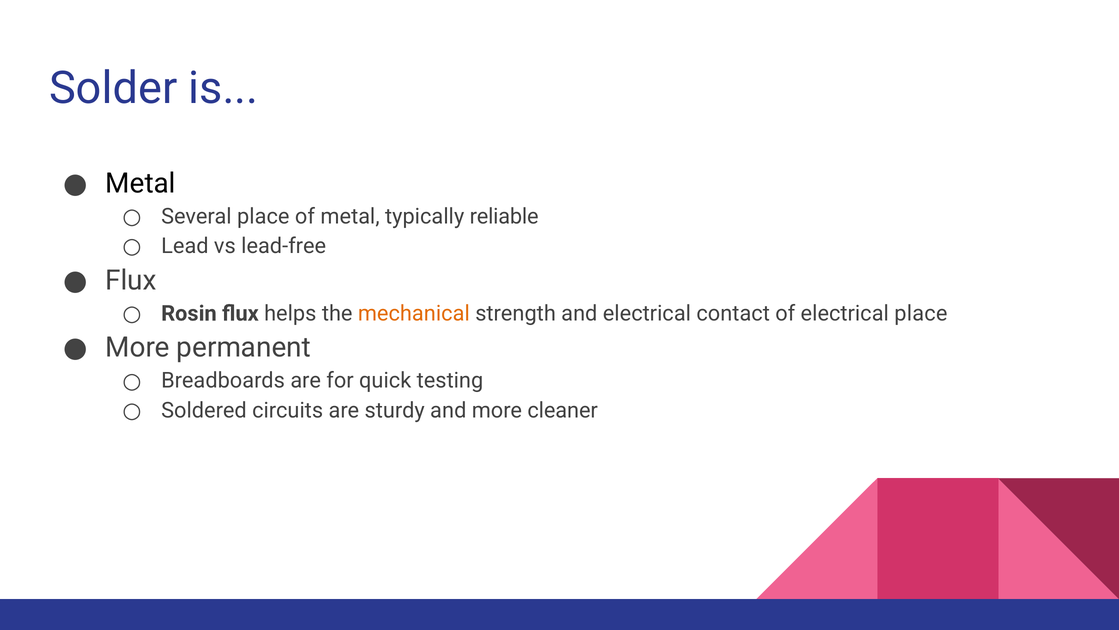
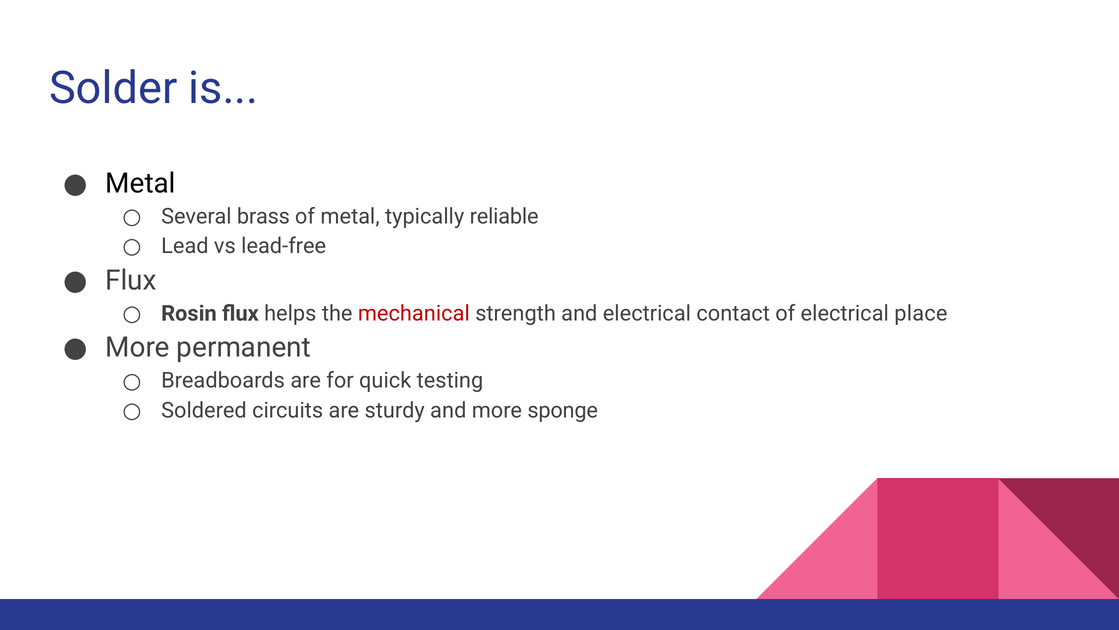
Several place: place -> brass (263, 216)
mechanical colour: orange -> red (414, 313)
cleaner: cleaner -> sponge (563, 410)
